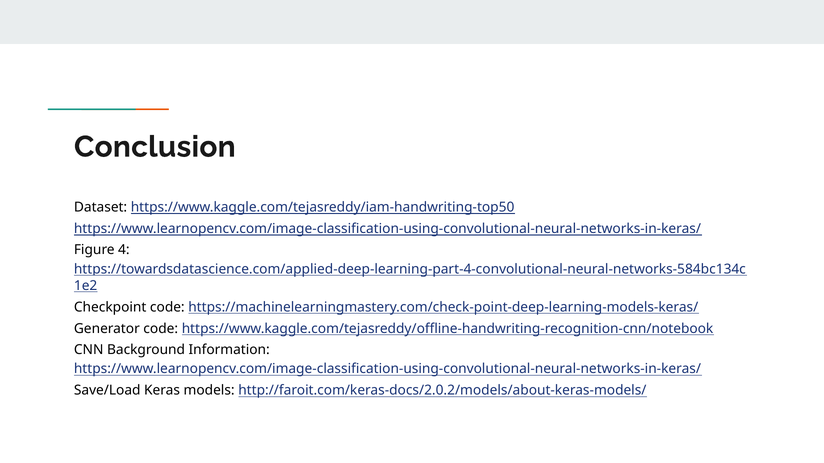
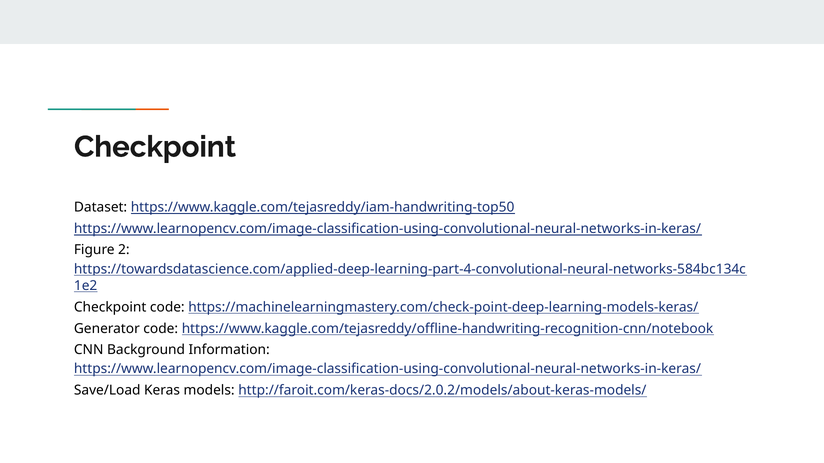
Conclusion: Conclusion -> Checkpoint (155, 147)
4: 4 -> 2 (124, 250)
